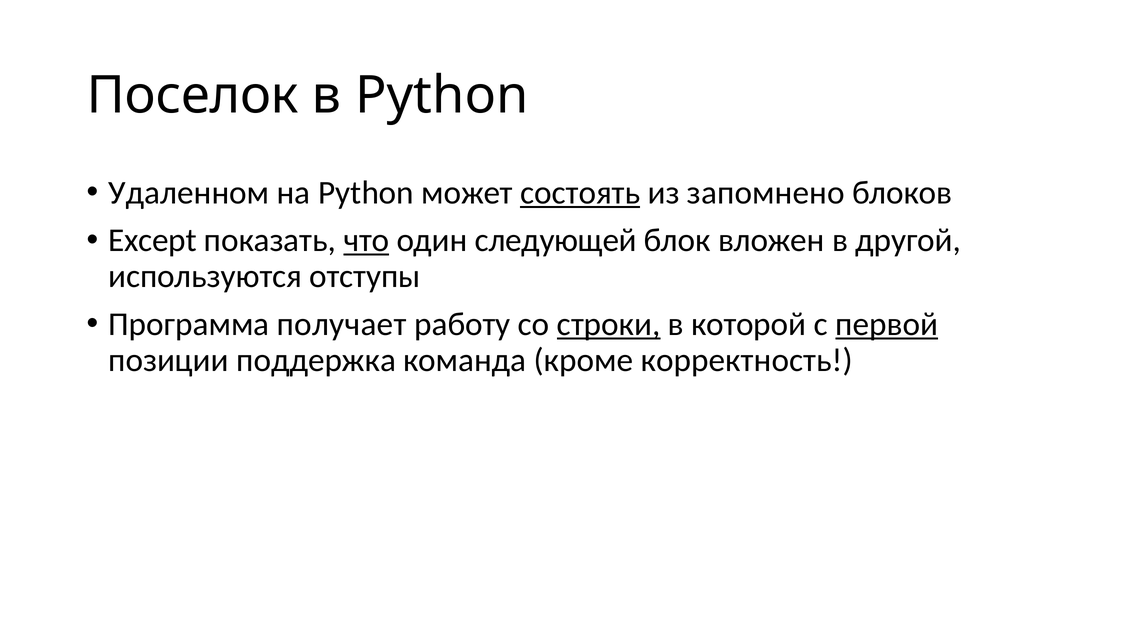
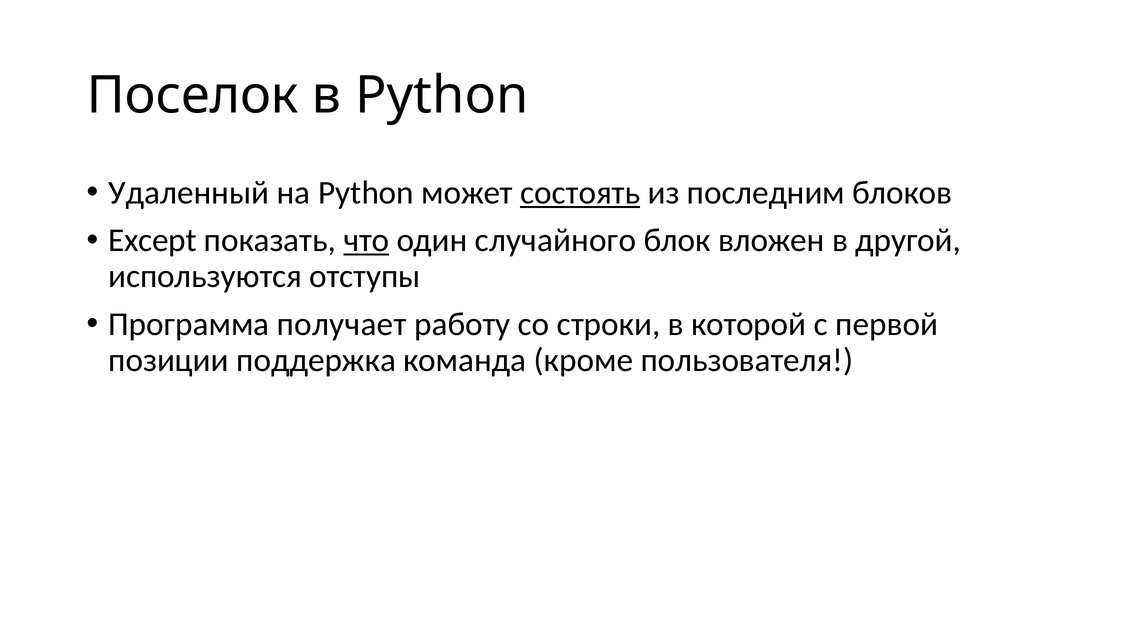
Удаленном: Удаленном -> Удаленный (189, 193)
запомнено: запомнено -> последним (766, 193)
следующей: следующей -> случайного (556, 241)
строки underline: present -> none (609, 324)
первой underline: present -> none (887, 324)
корректность: корректность -> пользователя (747, 360)
